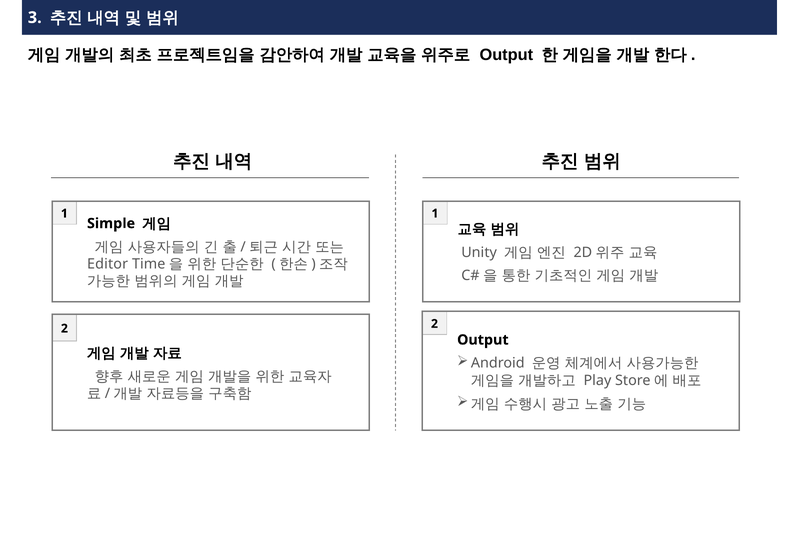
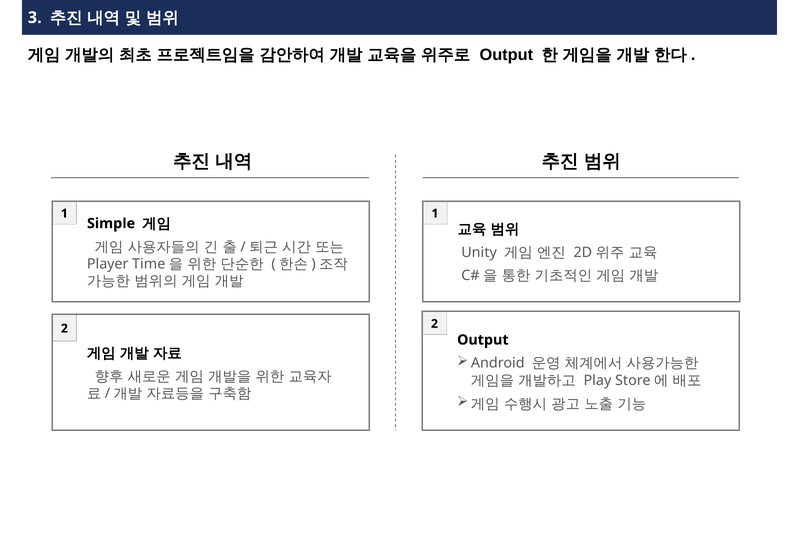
Editor: Editor -> Player (108, 264)
